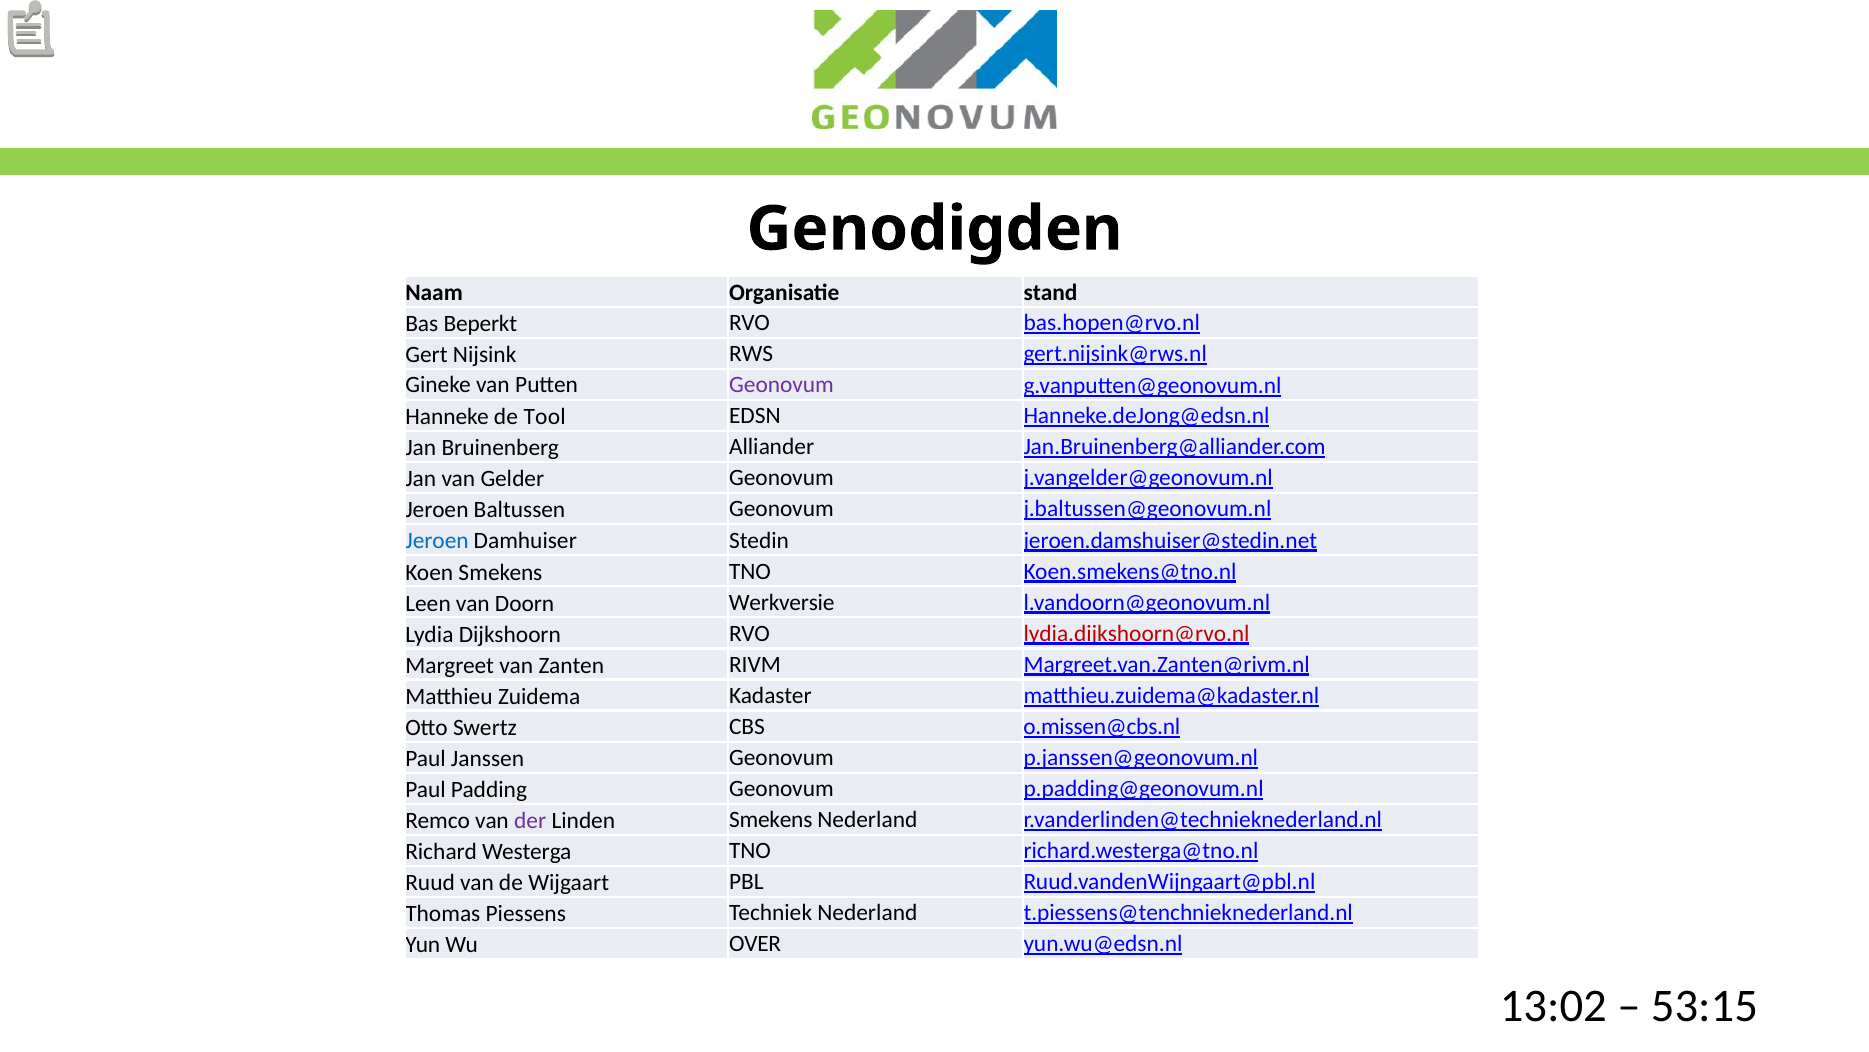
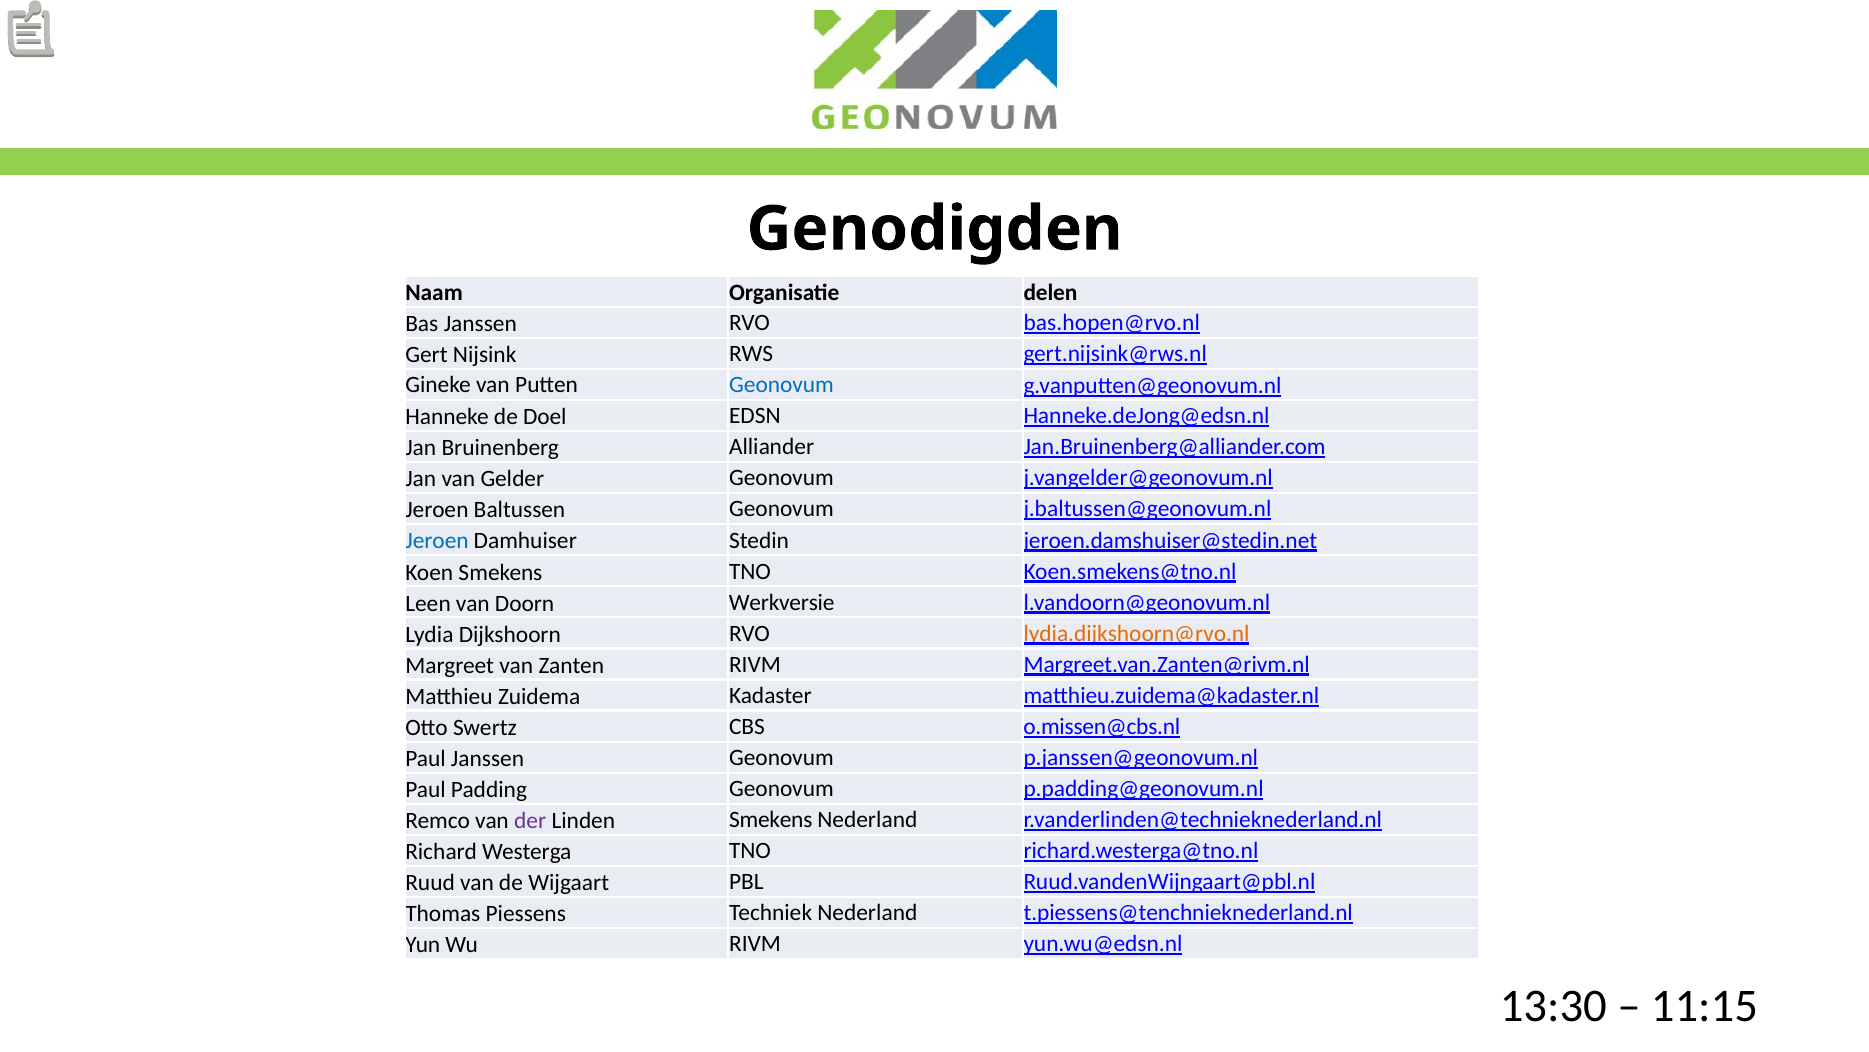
stand: stand -> delen (1050, 292)
Bas Beperkt: Beperkt -> Janssen (480, 324)
Geonovum colour: purple -> blue (782, 385)
Tool: Tool -> Doel (545, 417)
lydia.dijkshoorn@rvo.nl colour: red -> orange (1137, 633)
Wu OVER: OVER -> RIVM (755, 944)
13:02: 13:02 -> 13:30 (1553, 1006)
53:15: 53:15 -> 11:15 (1704, 1006)
